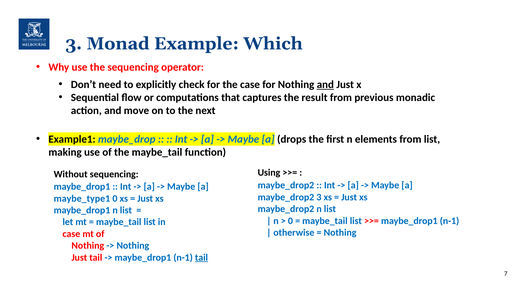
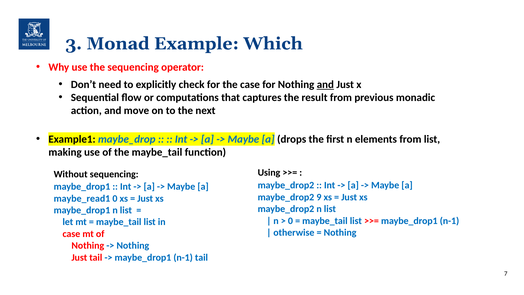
maybe_drop2 3: 3 -> 9 (319, 197)
maybe_type1: maybe_type1 -> maybe_read1 (82, 198)
tail underline: present -> none (201, 257)
